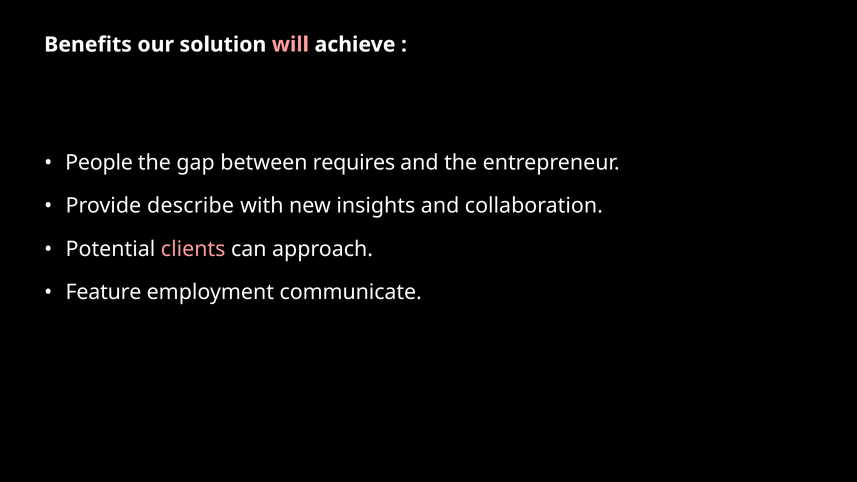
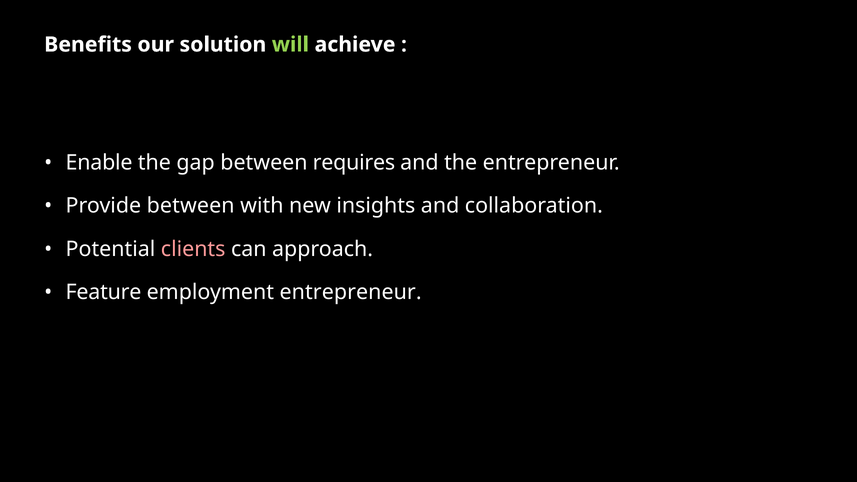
will colour: pink -> light green (290, 45)
People: People -> Enable (99, 163)
Provide describe: describe -> between (191, 206)
employment communicate: communicate -> entrepreneur (351, 292)
